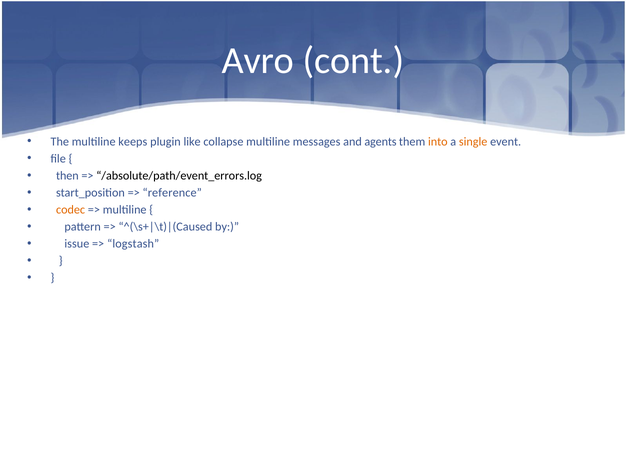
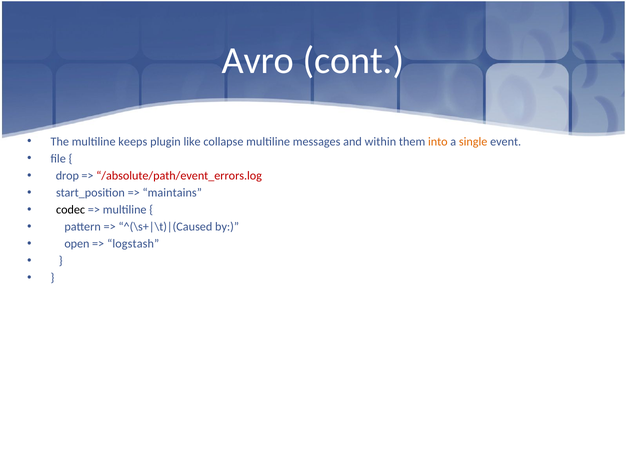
agents: agents -> within (380, 142)
then: then -> drop (67, 176)
/absolute/path/event_errors.log colour: black -> red (179, 176)
reference: reference -> maintains (172, 193)
codec colour: orange -> black (71, 210)
issue: issue -> open (77, 244)
